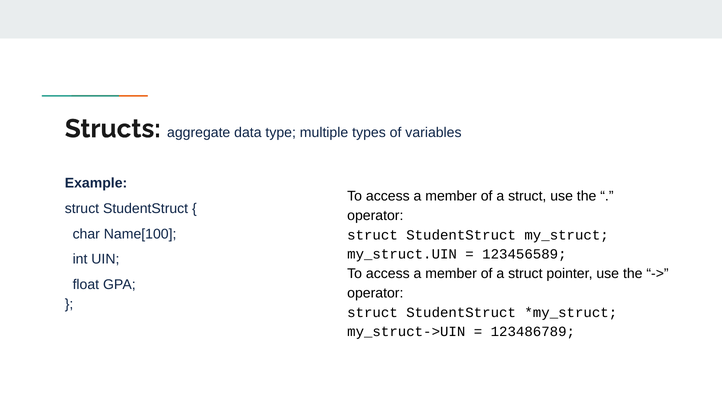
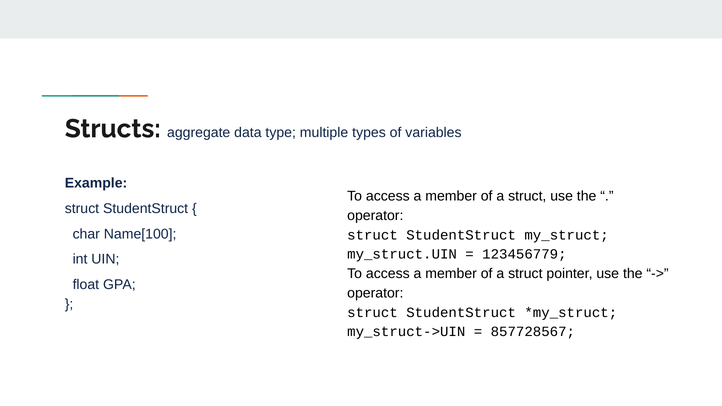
123456589: 123456589 -> 123456779 (524, 254)
123486789: 123486789 -> 857728567 (533, 332)
